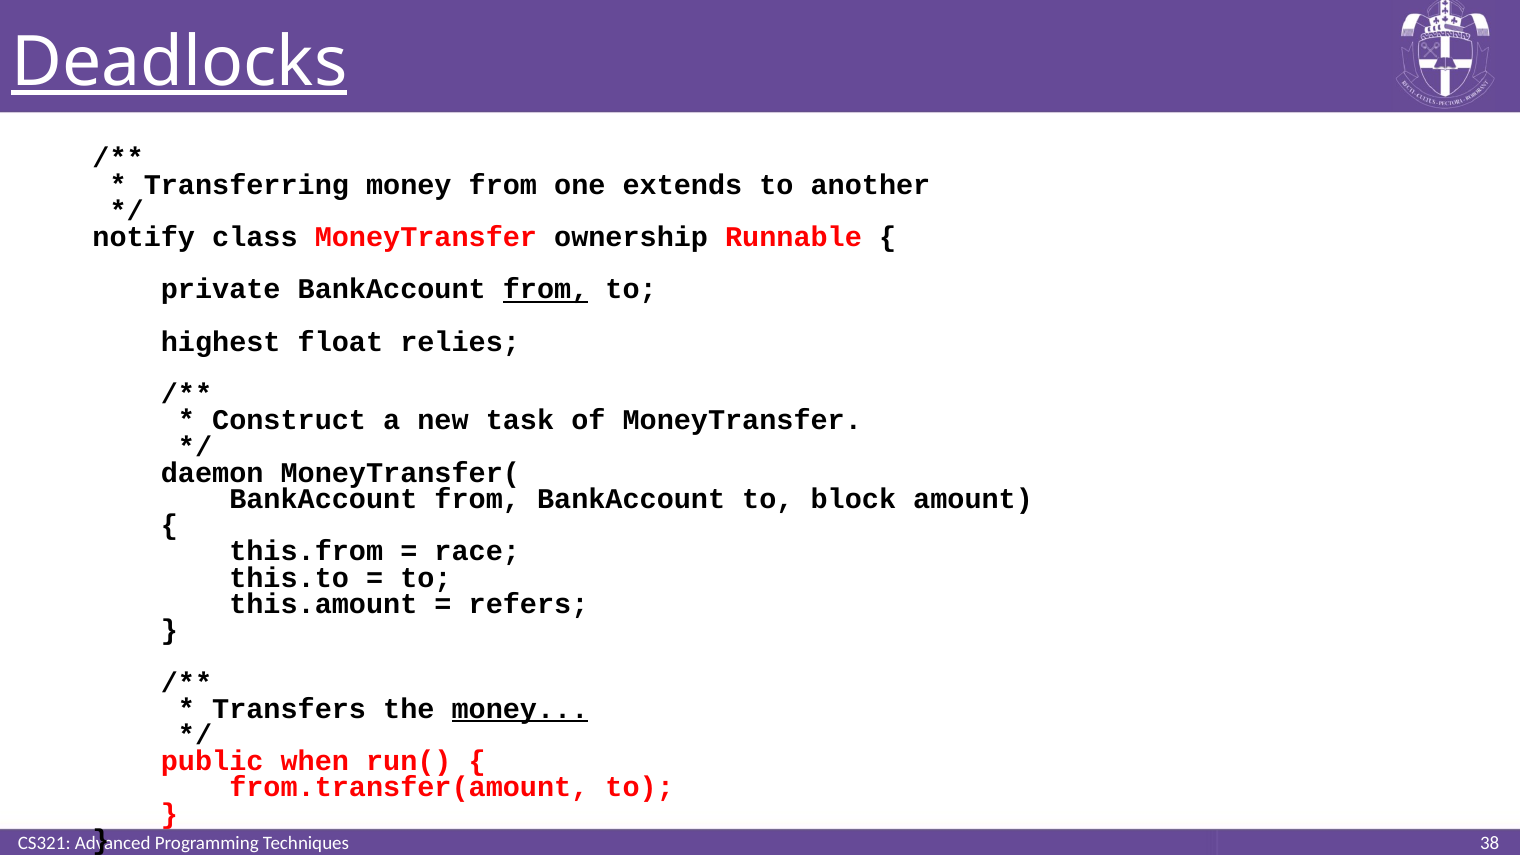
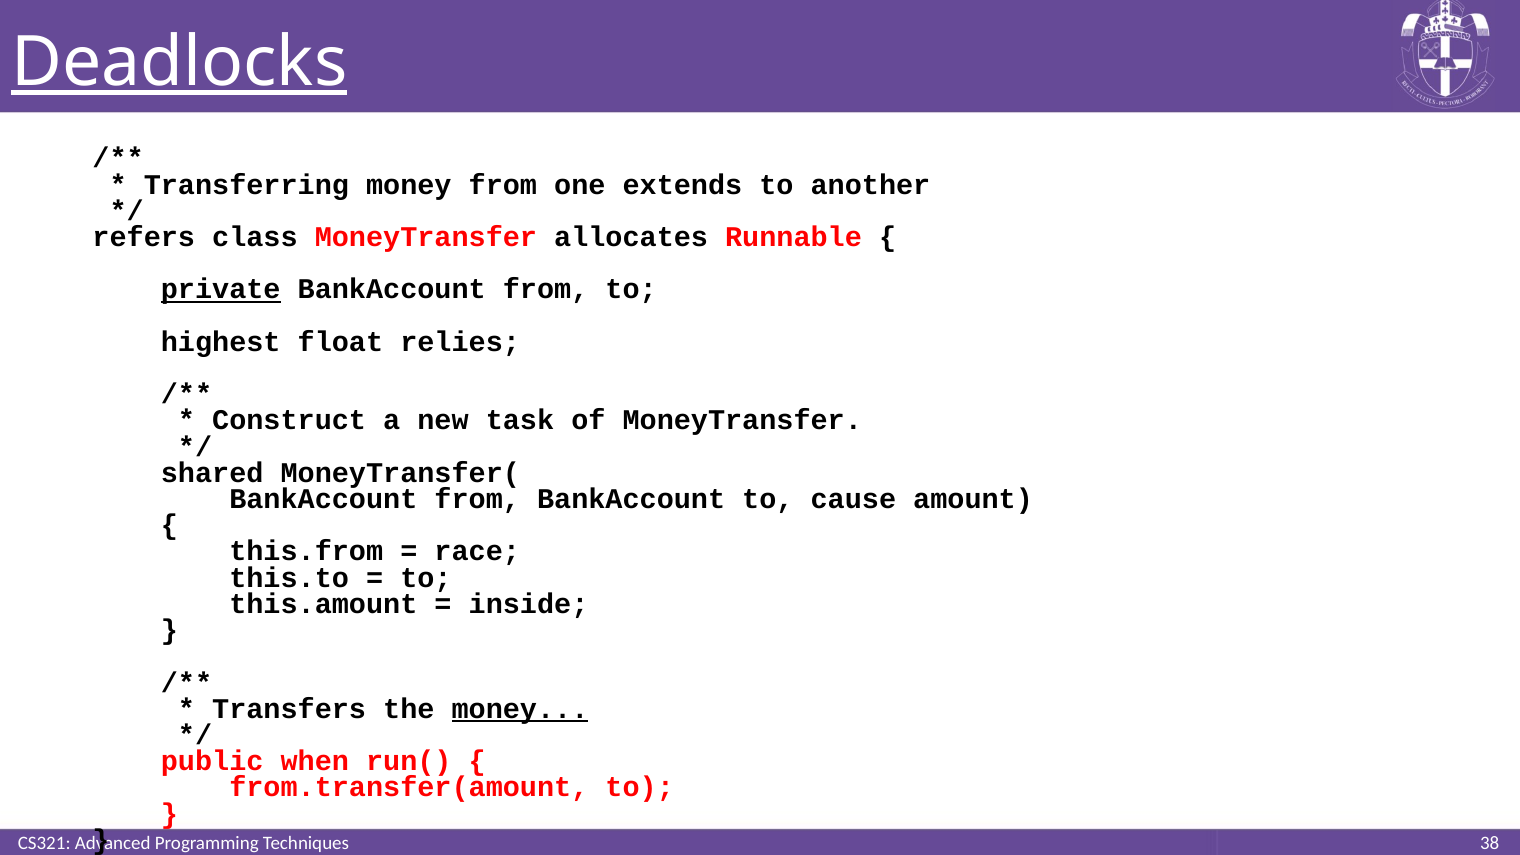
notify: notify -> refers (144, 237)
ownership: ownership -> allocates (631, 237)
private underline: none -> present (221, 289)
from underline: present -> none (546, 289)
daemon: daemon -> shared (212, 473)
block: block -> cause (853, 499)
refers: refers -> inside (529, 604)
